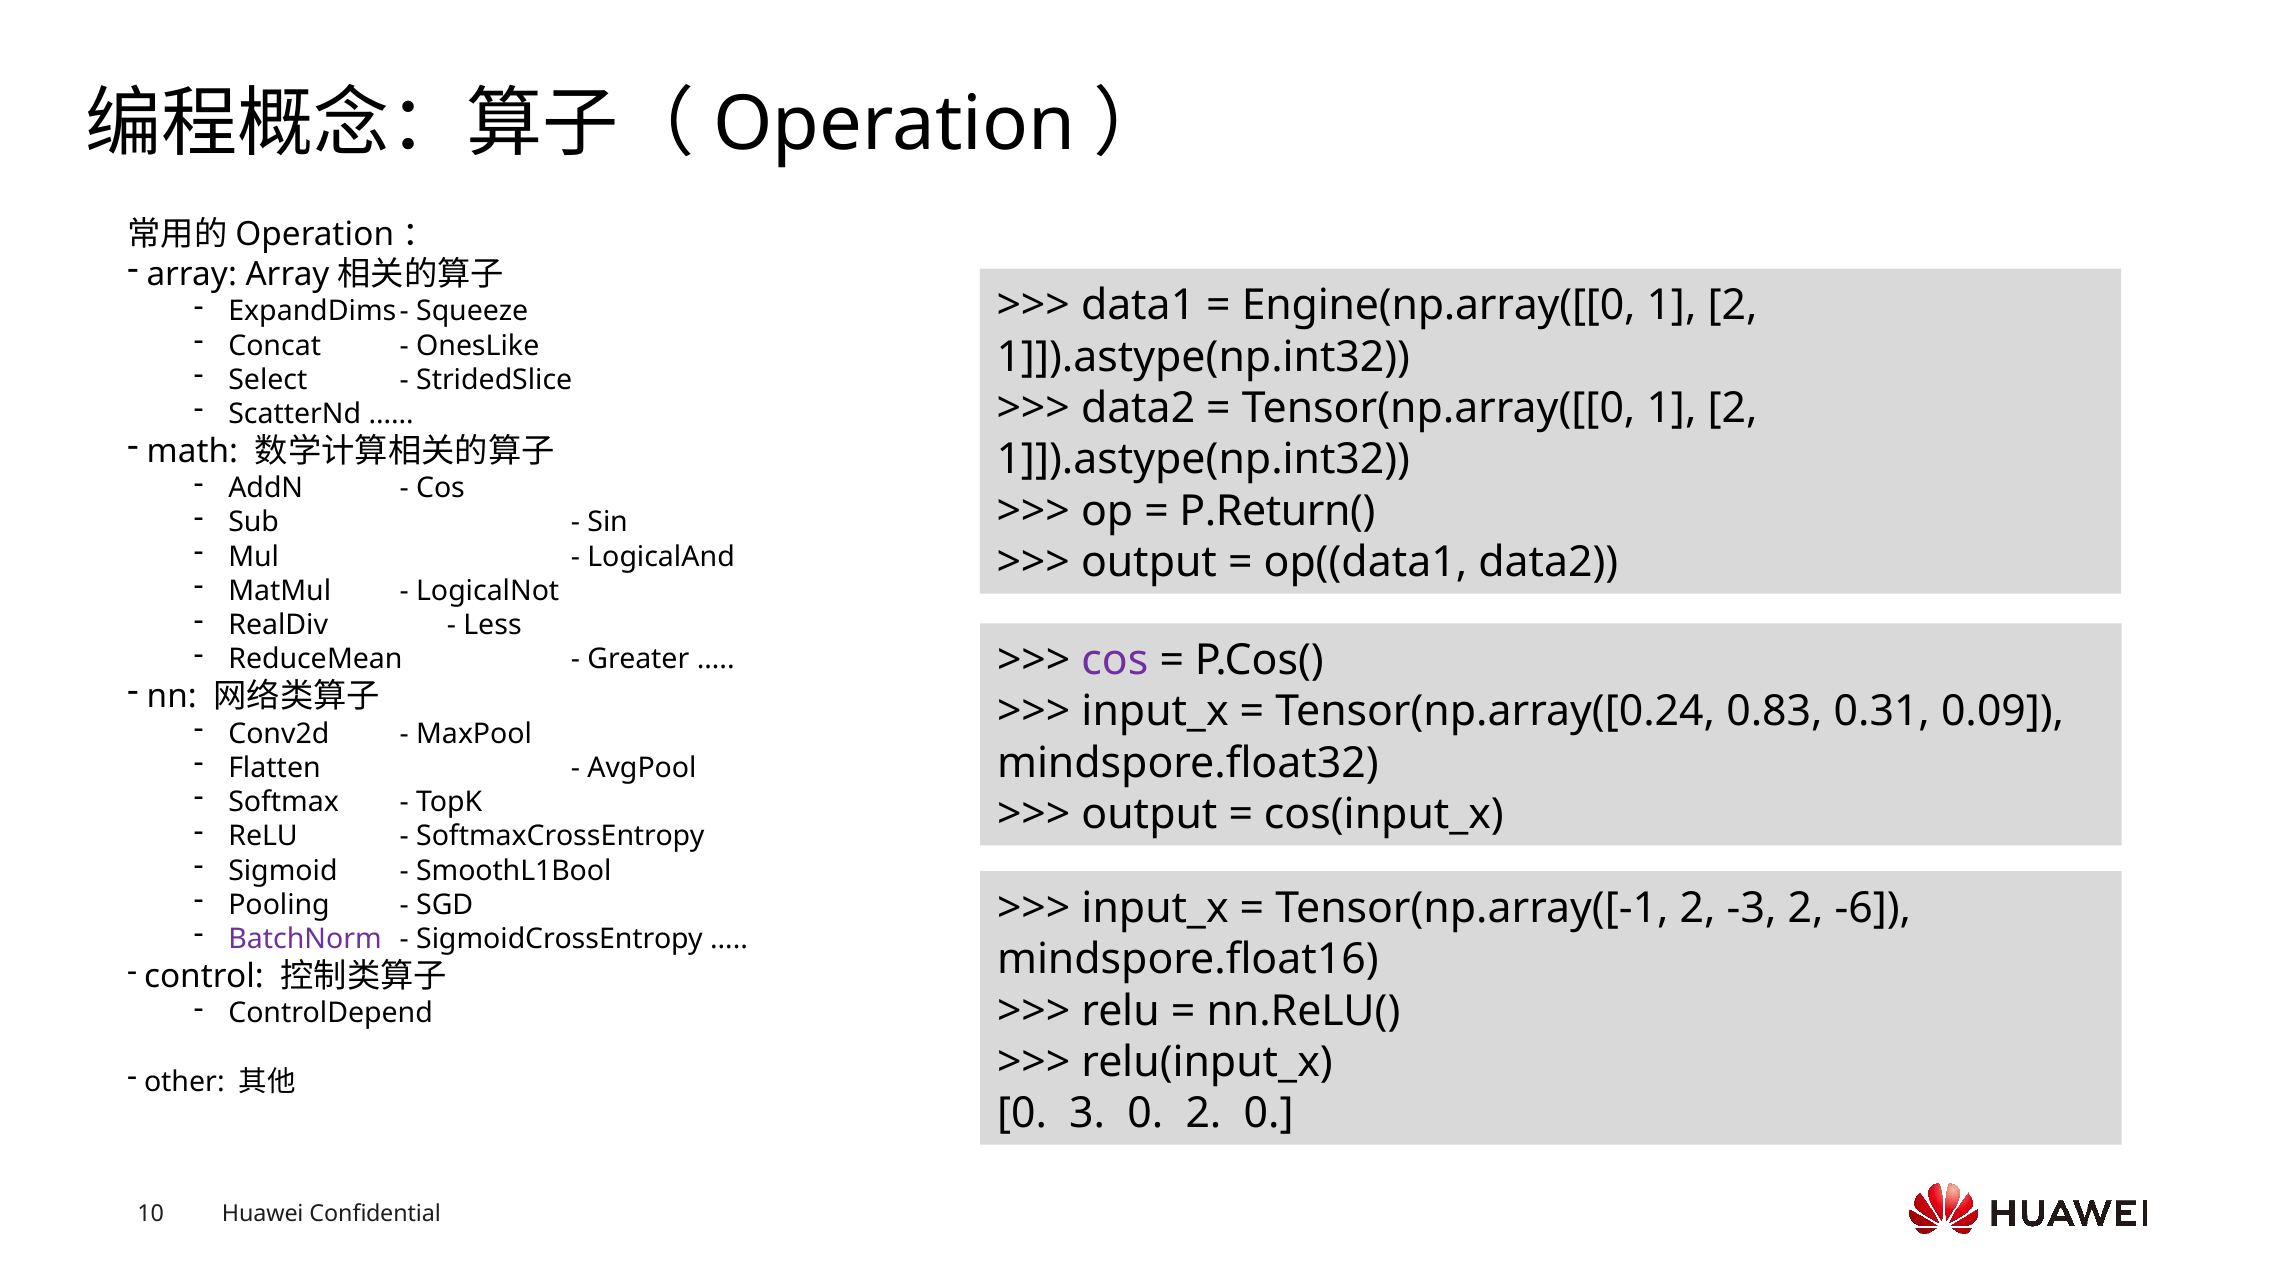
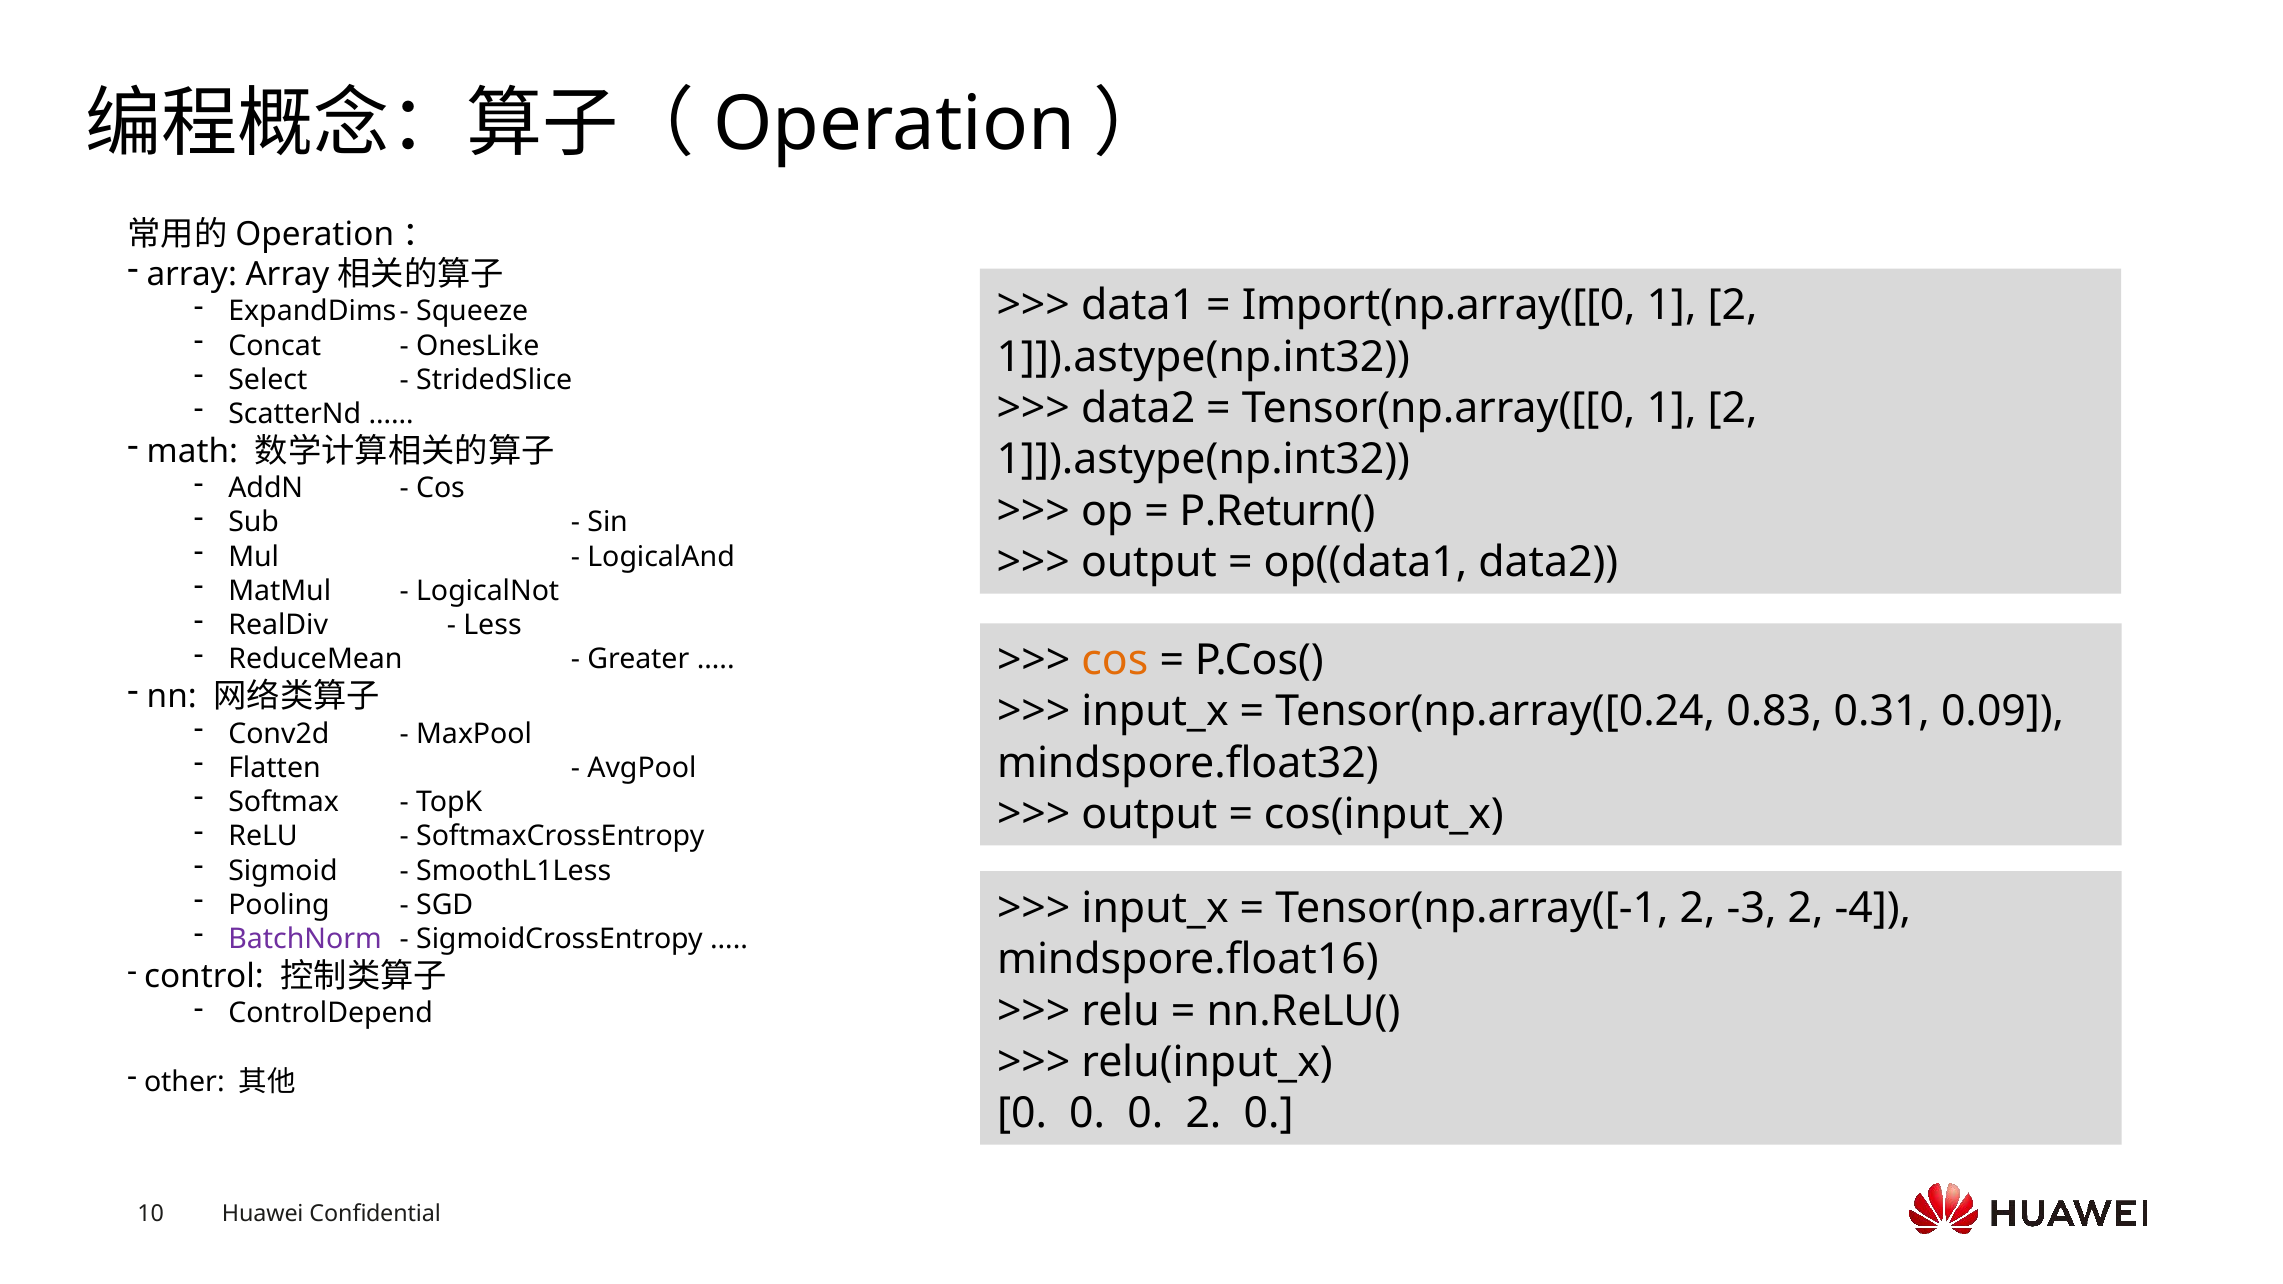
Engine(np.array([[0: Engine(np.array([[0 -> Import(np.array([[0 (1439, 306)
cos colour: purple -> orange (1115, 660)
SmoothL1Bool: SmoothL1Bool -> SmoothL1Less (514, 871)
-6: -6 -> -4 (1873, 908)
3: 3 -> 0 (1087, 1114)
